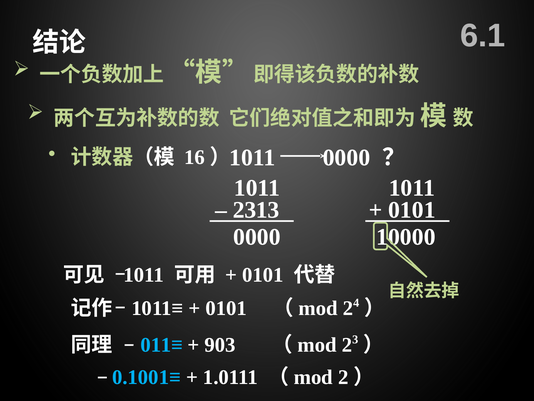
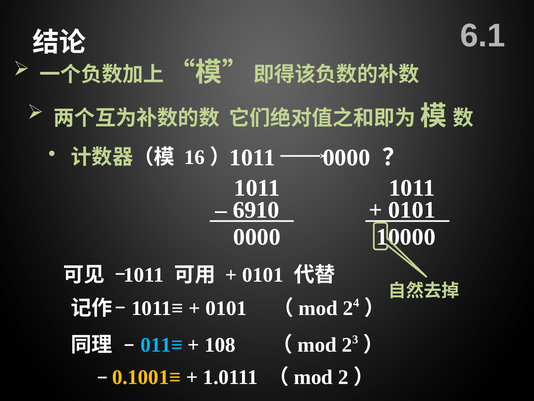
2313: 2313 -> 6910 (256, 210)
903: 903 -> 108 (220, 345)
0.1001≡ colour: light blue -> yellow (146, 377)
